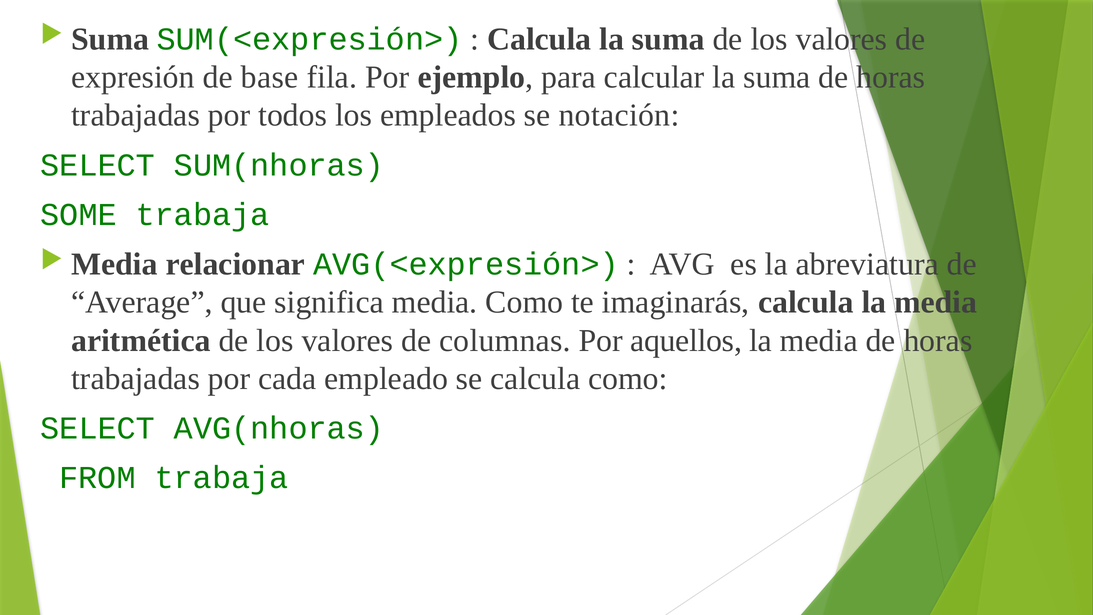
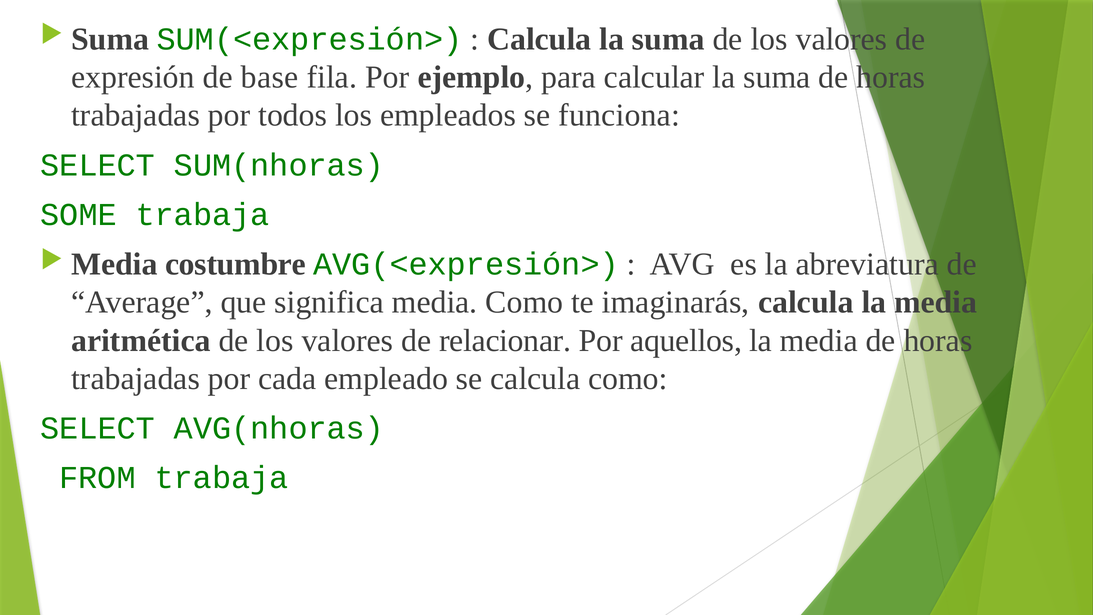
notación: notación -> funciona (619, 115)
relacionar: relacionar -> costumbre (235, 264)
columnas: columnas -> relacionar (505, 340)
